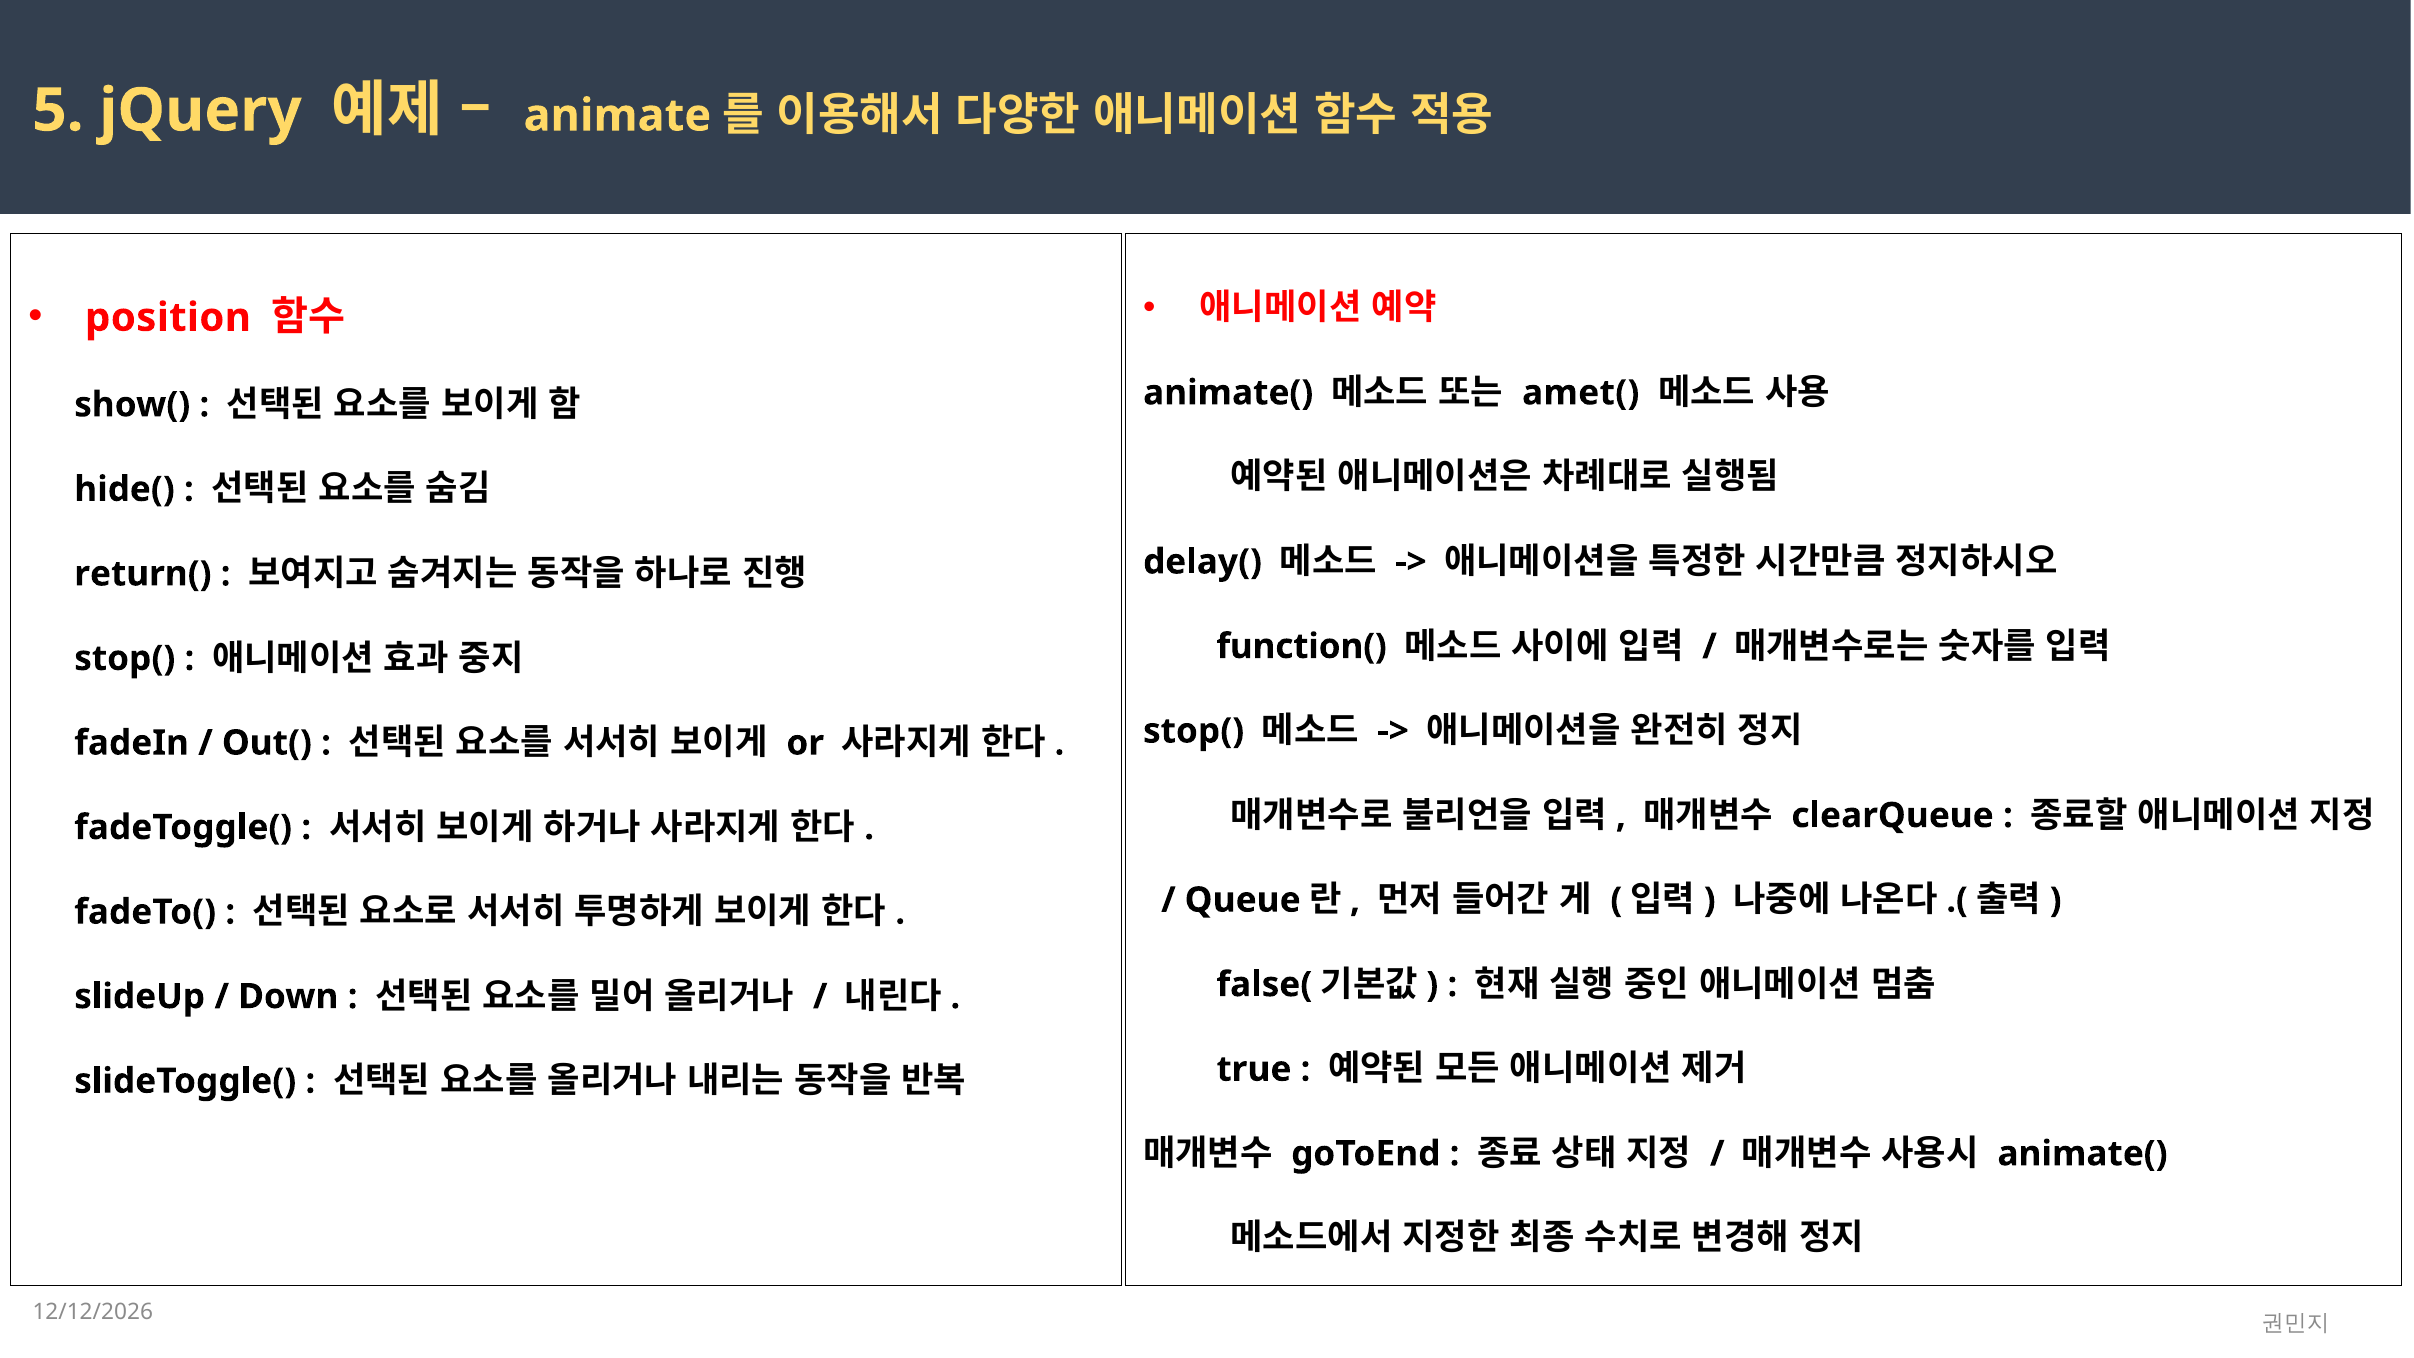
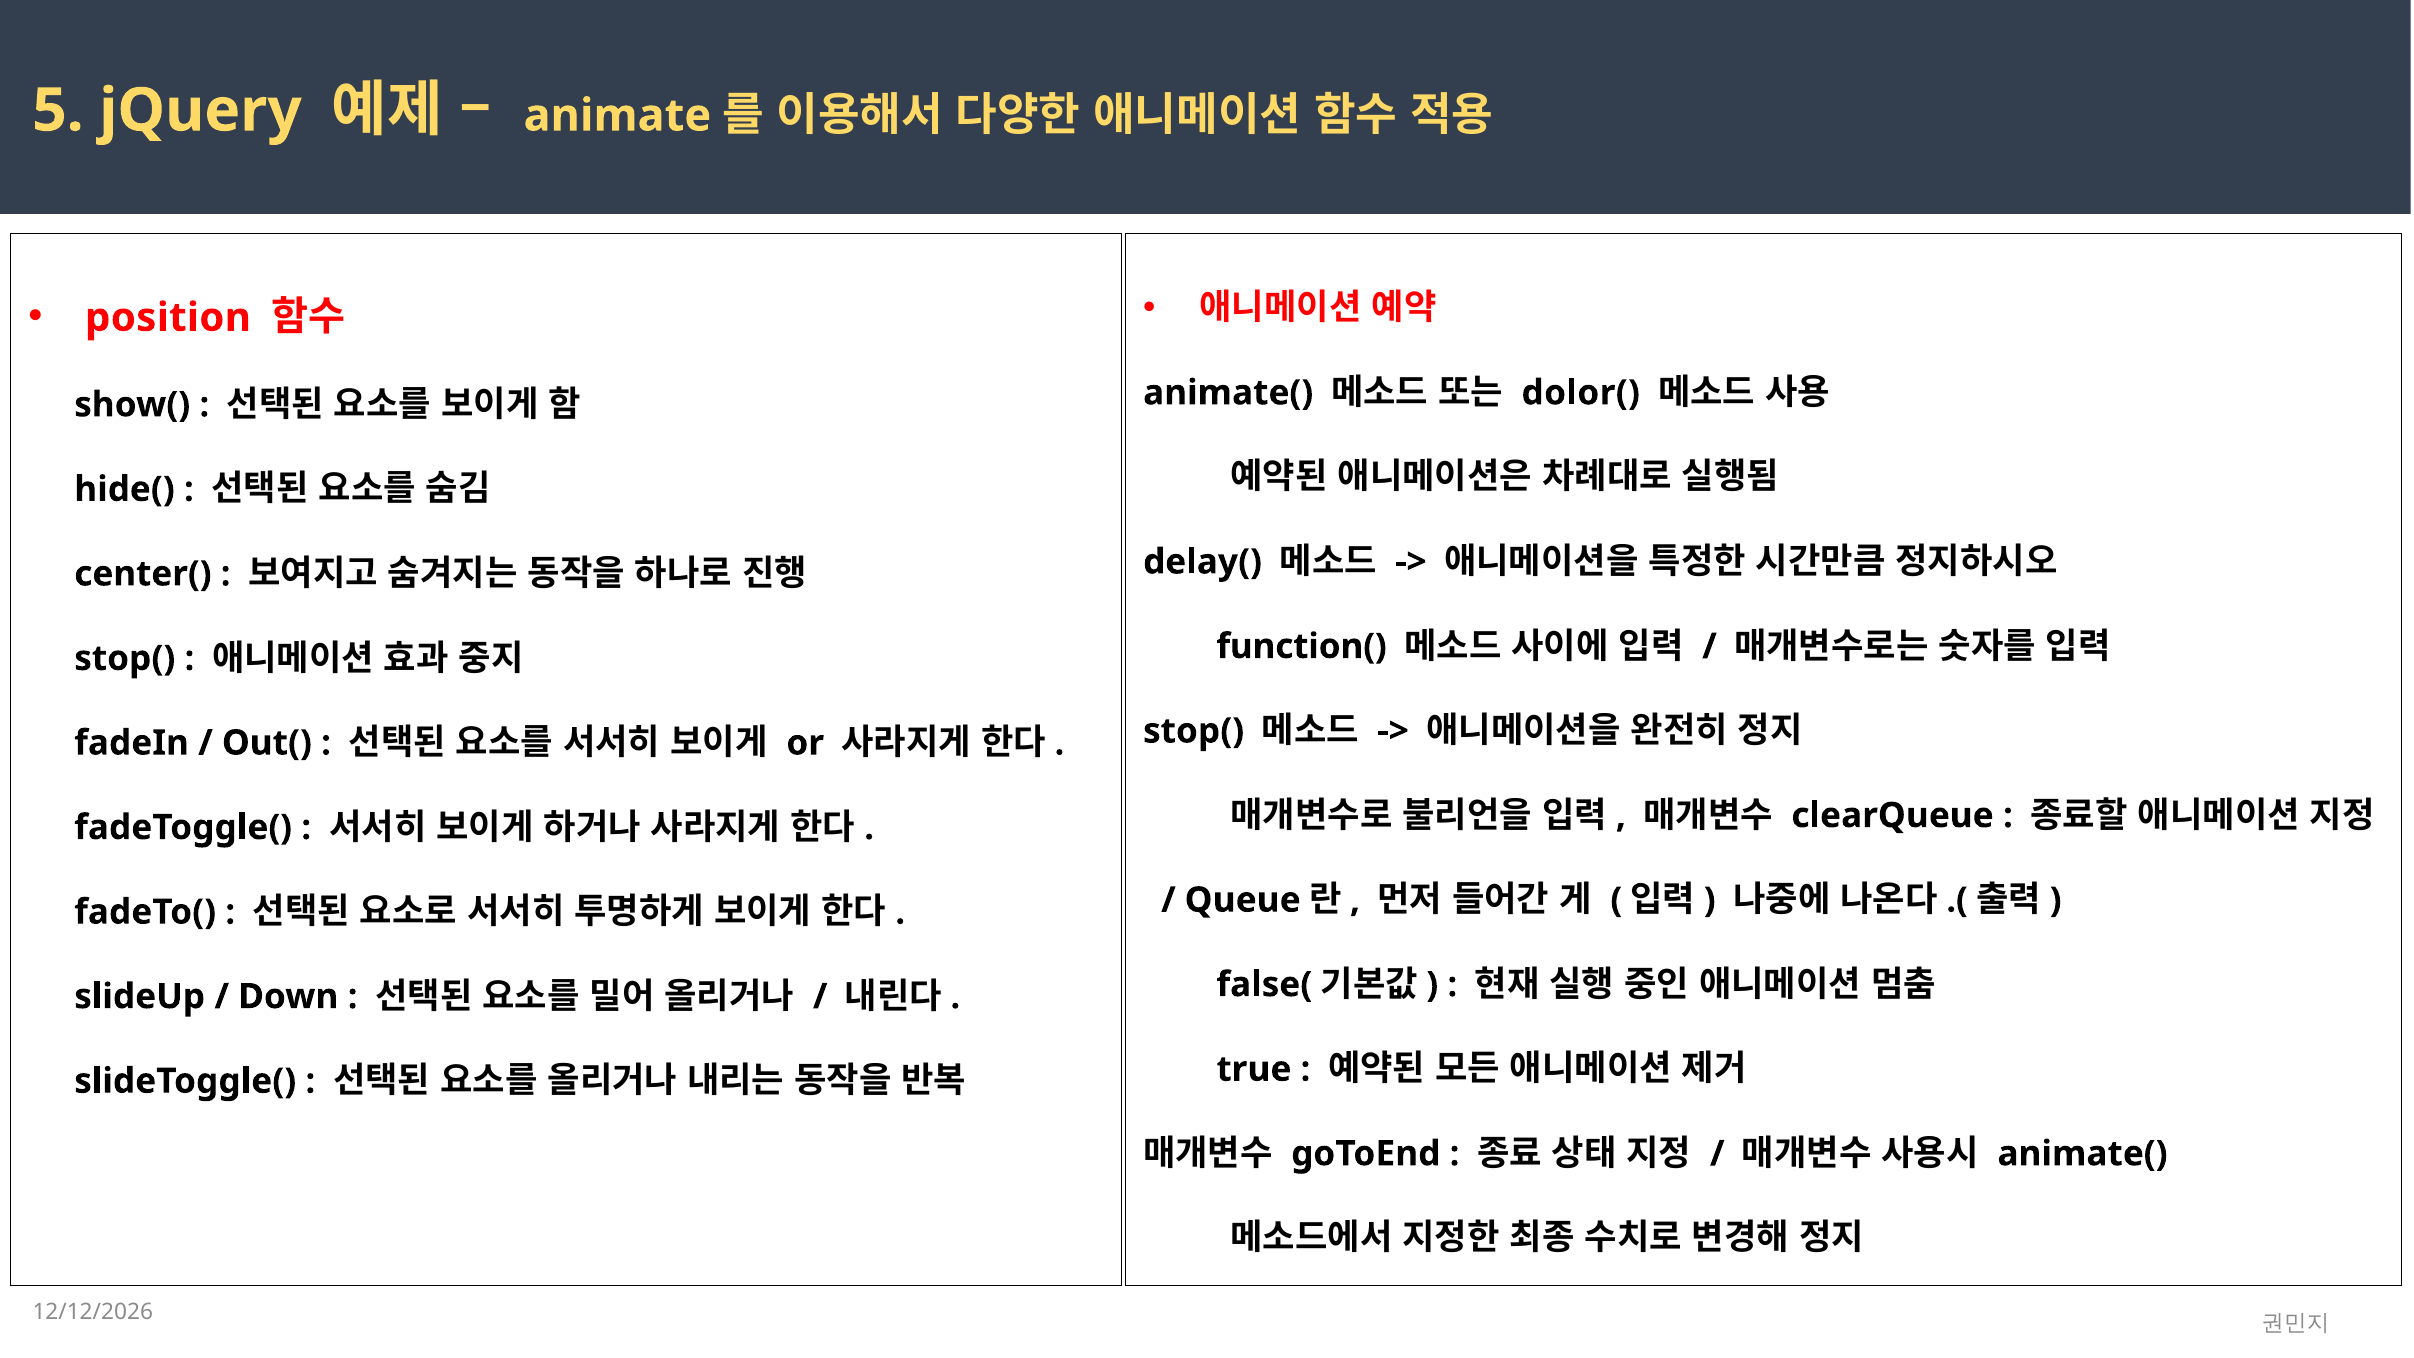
amet(: amet( -> dolor( (1581, 393)
return(: return( -> center( (143, 574)
